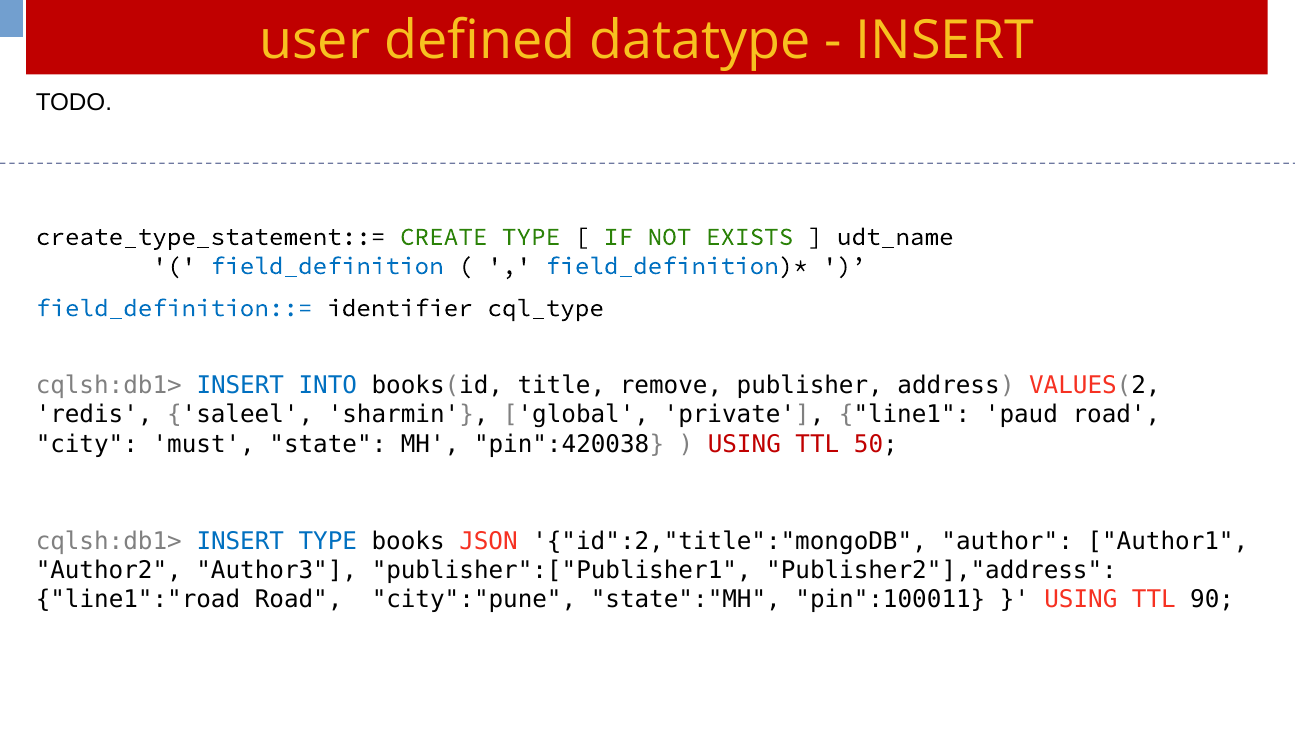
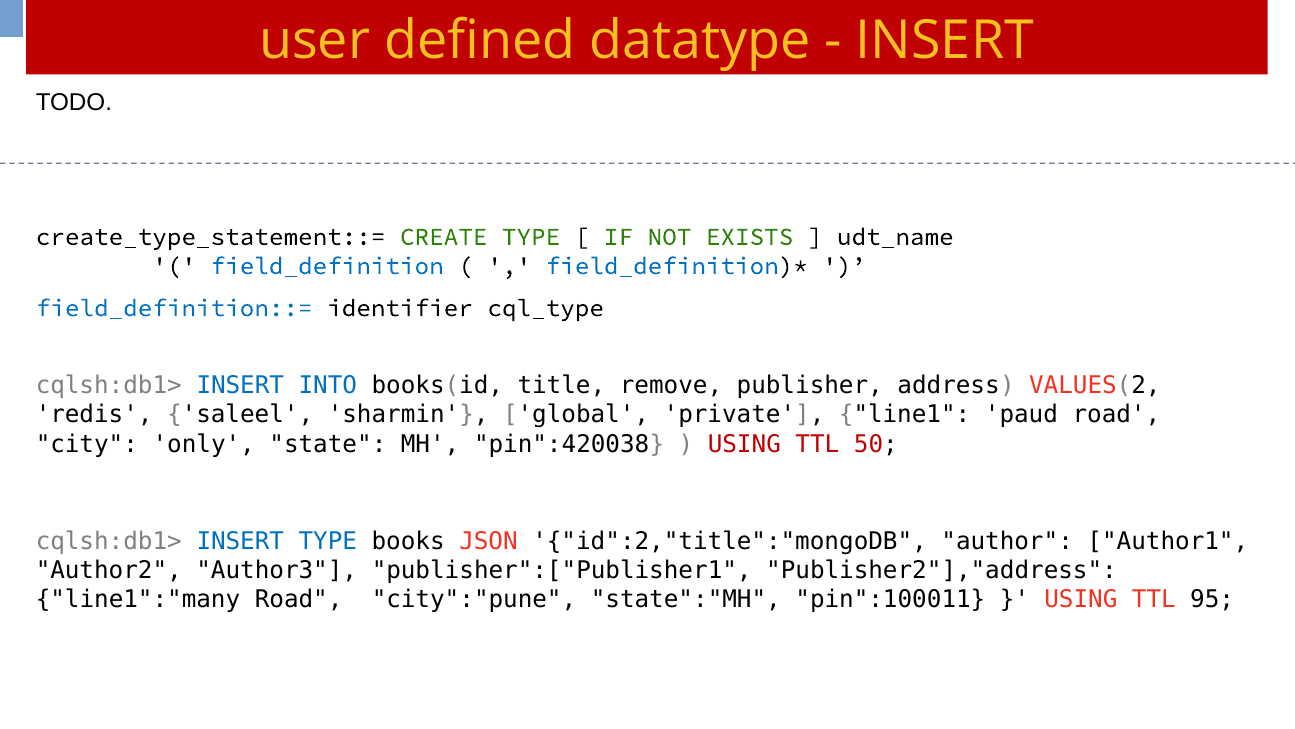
must: must -> only (204, 444)
line1":"road: line1":"road -> line1":"many (138, 599)
90: 90 -> 95 (1212, 599)
